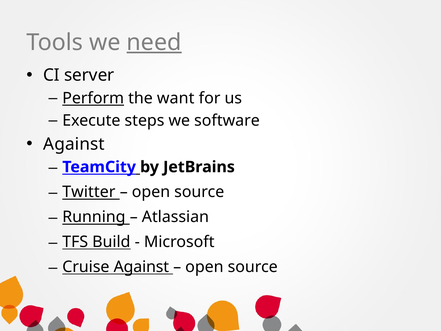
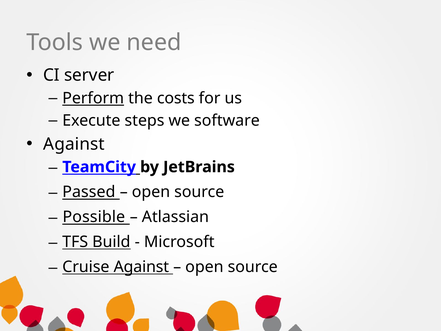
need underline: present -> none (154, 42)
want: want -> costs (176, 98)
Twitter: Twitter -> Passed (89, 192)
Running: Running -> Possible (94, 217)
